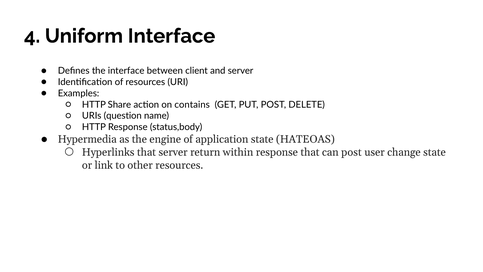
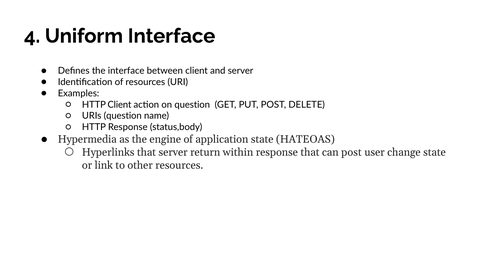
HTTP Share: Share -> Client (119, 104)
on contains: contains -> question (192, 104)
